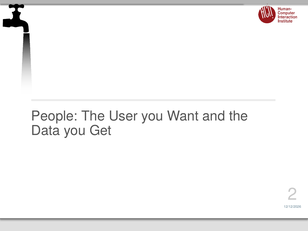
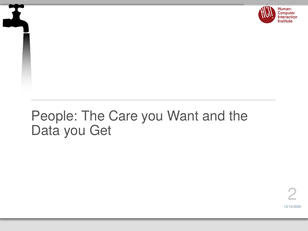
User: User -> Care (123, 116)
